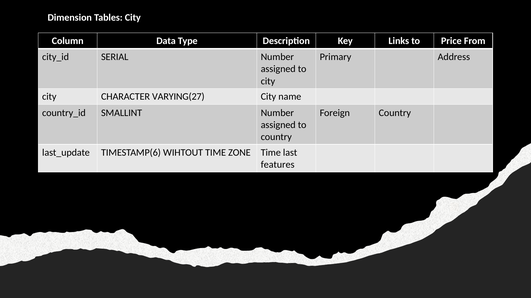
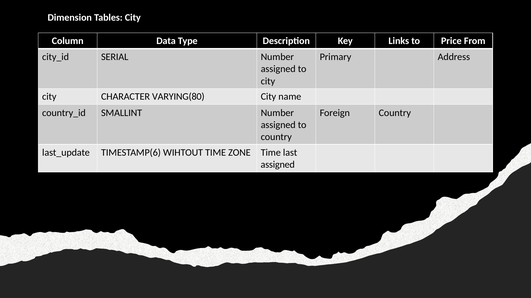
VARYING(27: VARYING(27 -> VARYING(80 (178, 97)
features: features -> assigned (278, 165)
